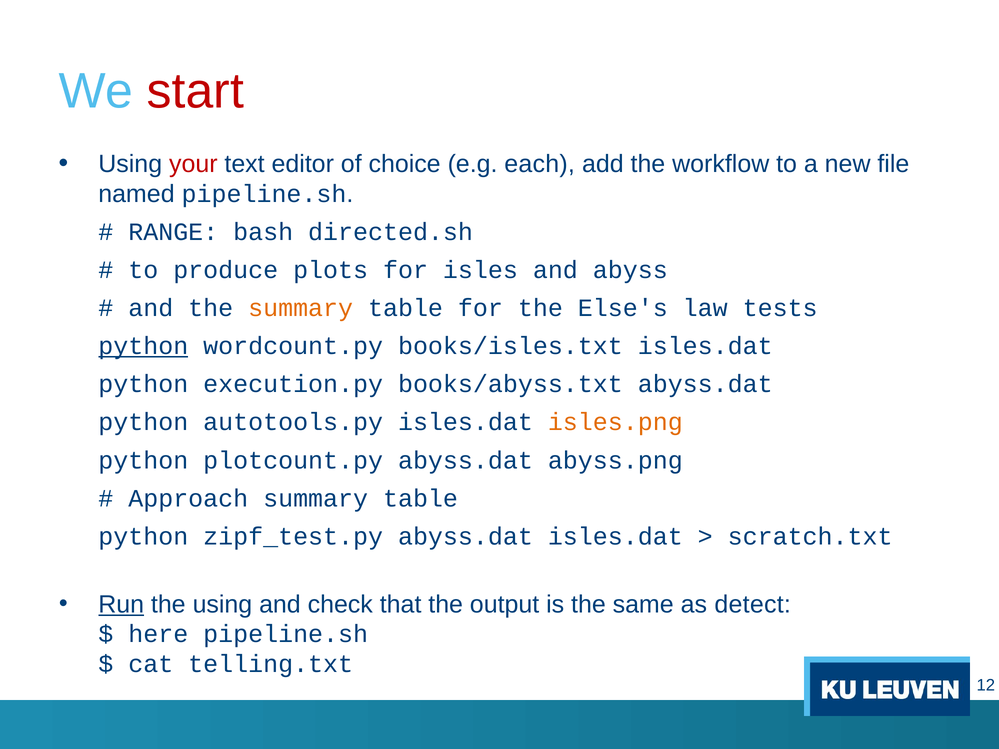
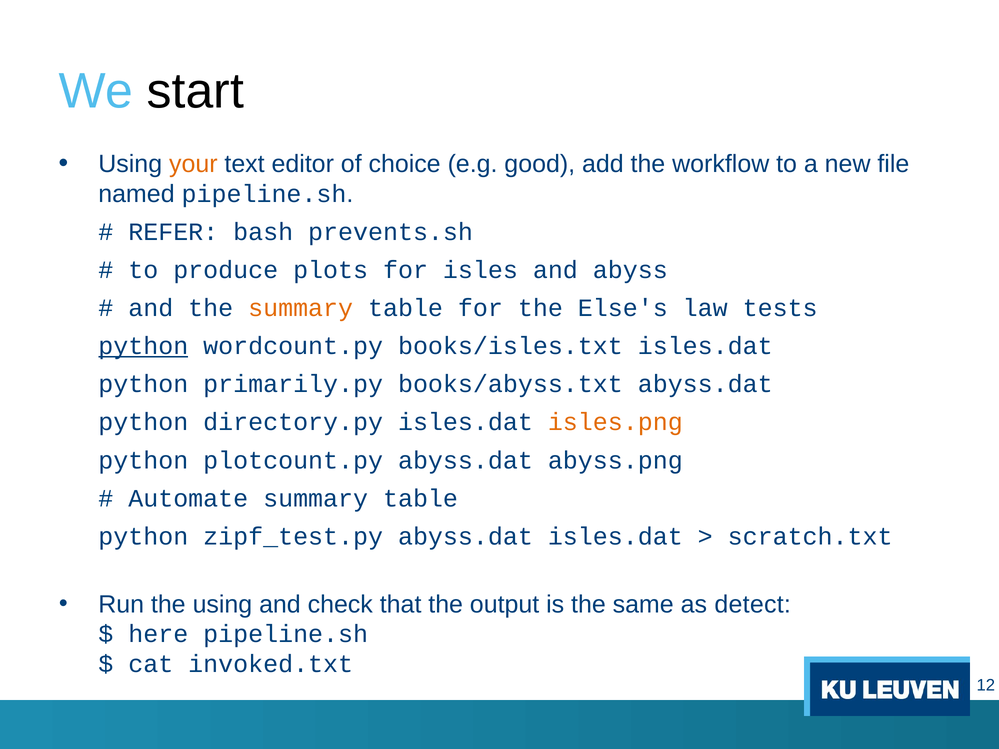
start colour: red -> black (195, 91)
your colour: red -> orange (193, 164)
each: each -> good (540, 164)
RANGE: RANGE -> REFER (173, 232)
directed.sh: directed.sh -> prevents.sh (391, 232)
execution.py: execution.py -> primarily.py (293, 384)
autotools.py: autotools.py -> directory.py (293, 422)
Approach: Approach -> Automate (188, 498)
Run underline: present -> none (121, 604)
telling.txt: telling.txt -> invoked.txt (271, 664)
